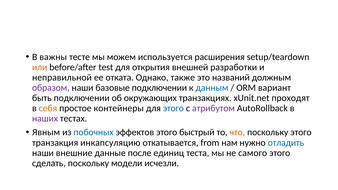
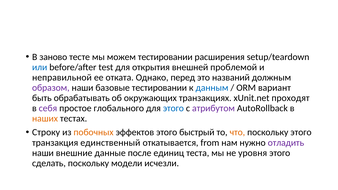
важны: важны -> заново (53, 57)
можем используется: используется -> тестировании (165, 57)
или colour: orange -> blue (40, 67)
разработки: разработки -> проблемой (234, 67)
также: также -> перед (183, 78)
базовые подключении: подключении -> тестировании (159, 88)
быть подключении: подключении -> обрабатывать (82, 98)
себя colour: orange -> purple (48, 108)
контейнеры: контейнеры -> глобального (119, 108)
наших colour: purple -> orange (45, 119)
Явным: Явным -> Строку (46, 132)
побочных colour: blue -> orange (94, 132)
инкапсуляцию: инкапсуляцию -> единственный (110, 143)
отладить colour: blue -> purple (286, 143)
самого: самого -> уровня (253, 153)
